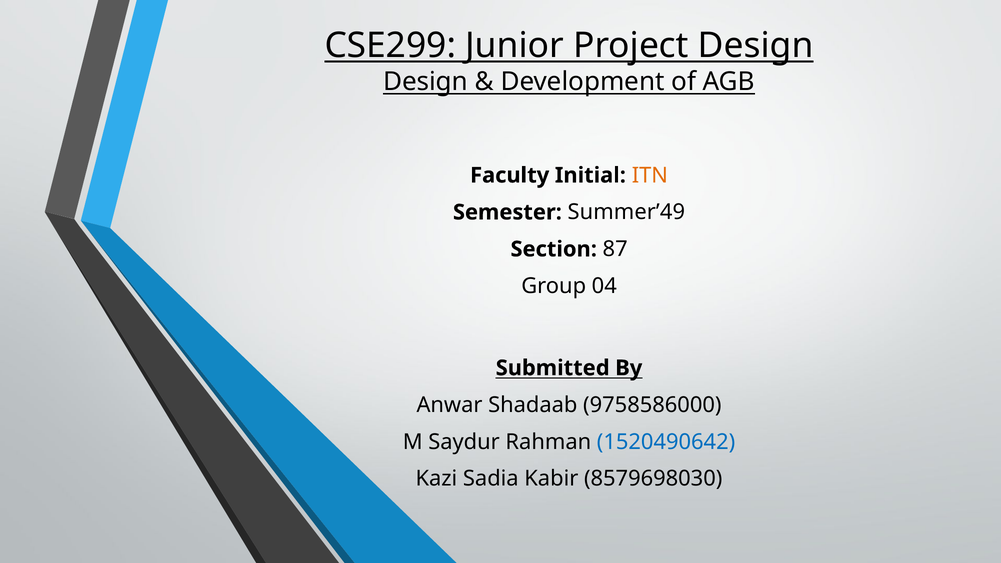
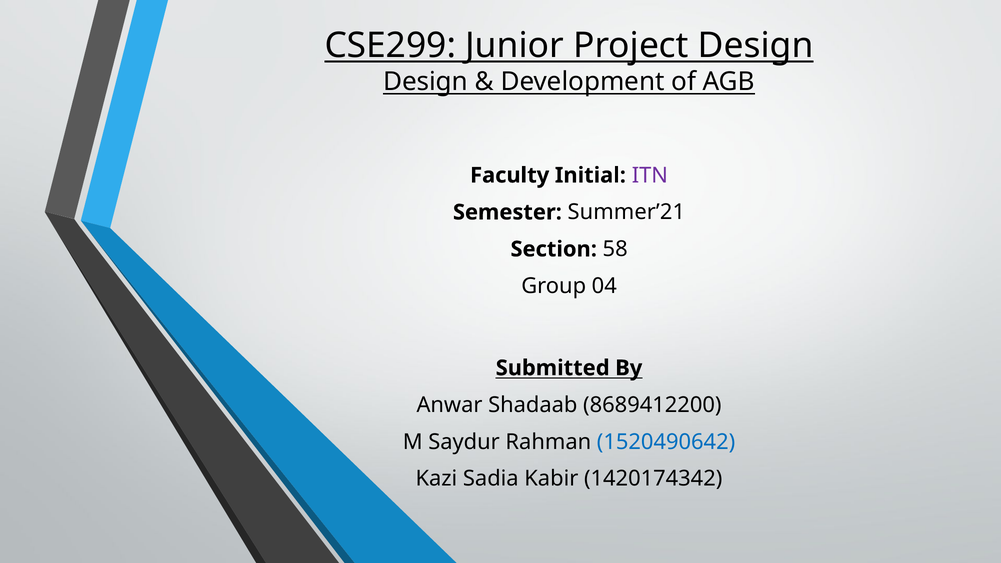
ITN colour: orange -> purple (650, 175)
Summer’49: Summer’49 -> Summer’21 (626, 212)
87: 87 -> 58 (615, 249)
9758586000: 9758586000 -> 8689412200 (652, 405)
8579698030: 8579698030 -> 1420174342 (653, 479)
